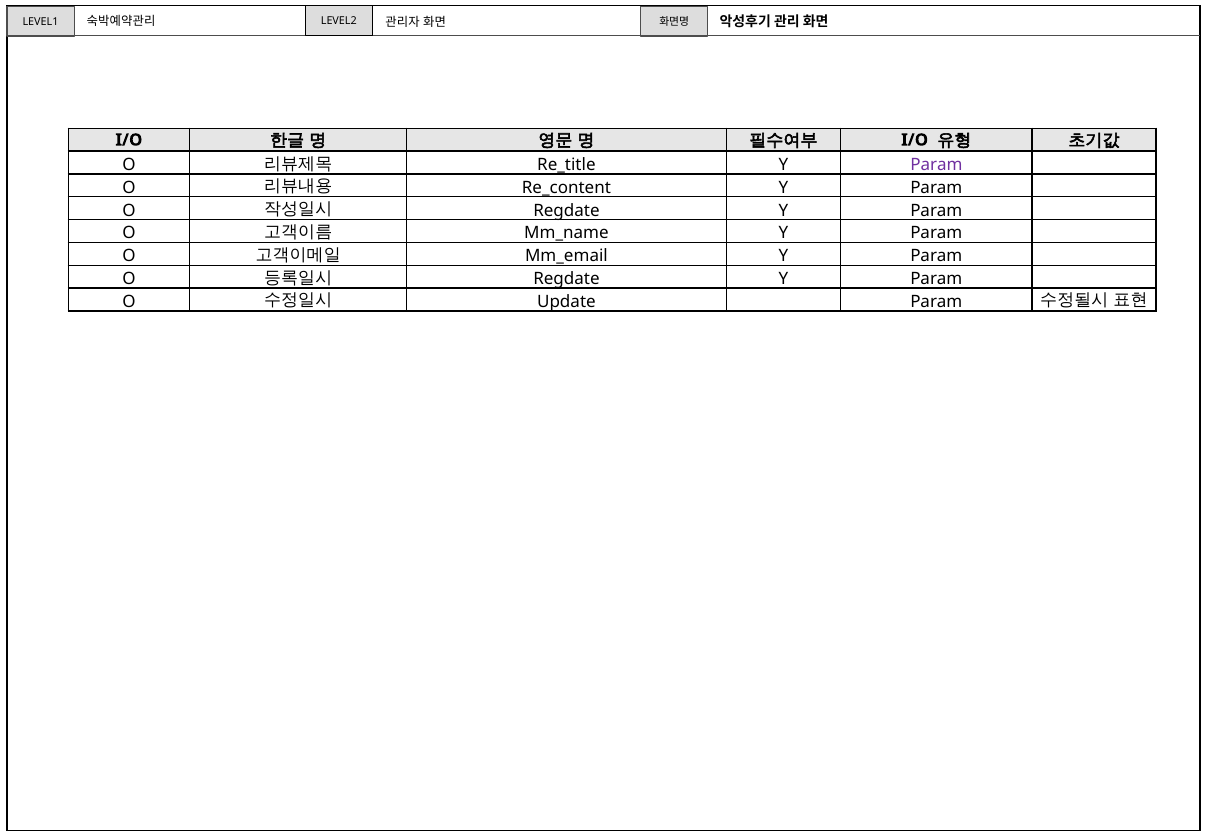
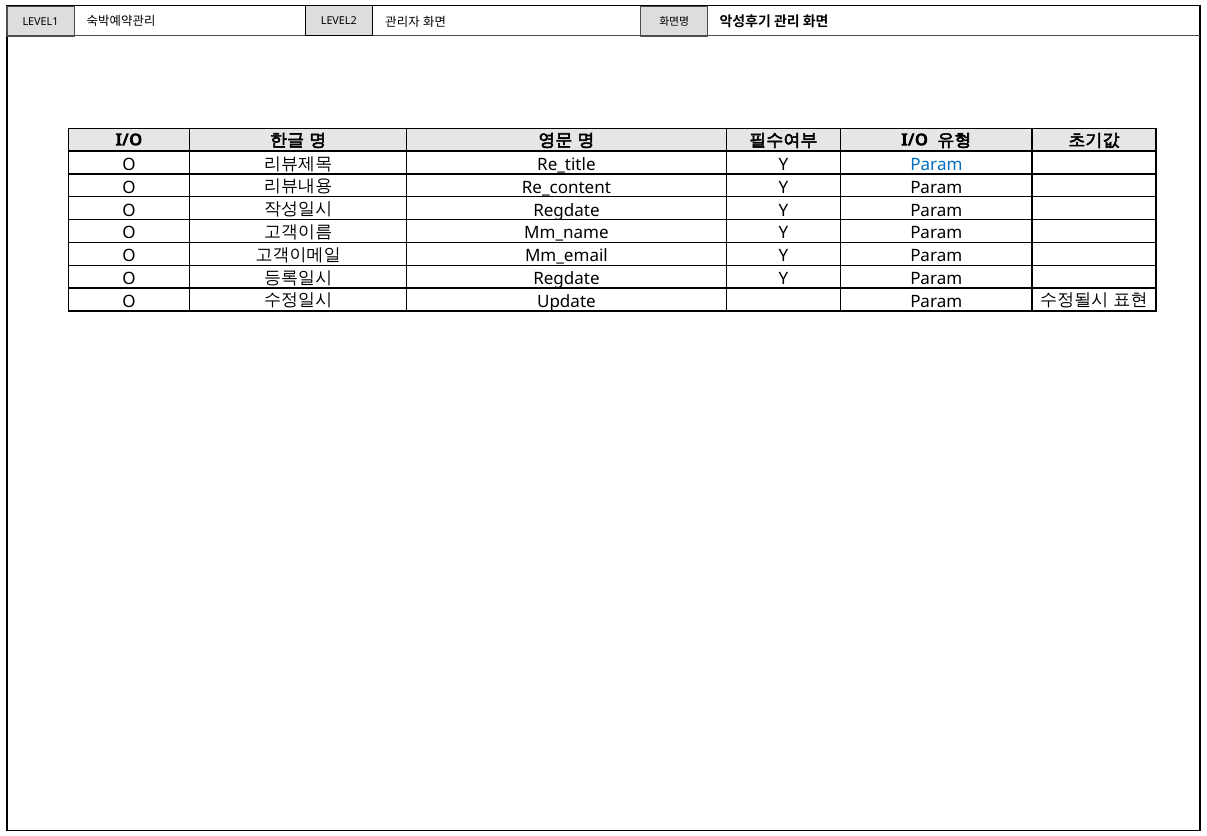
Param colour: purple -> blue (936, 165)
